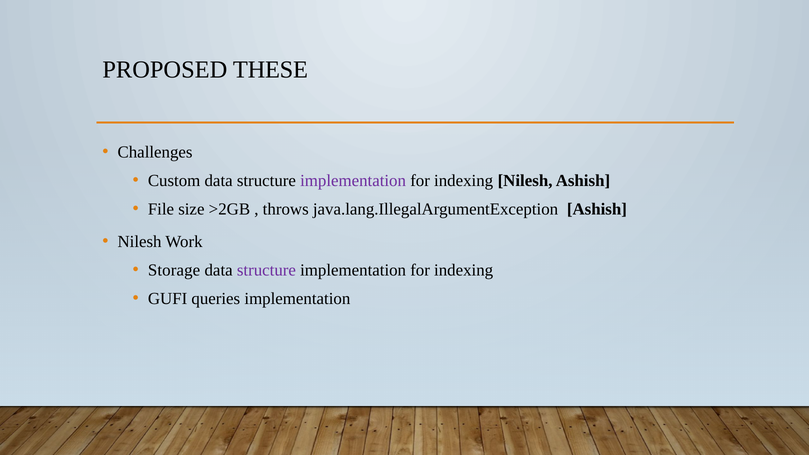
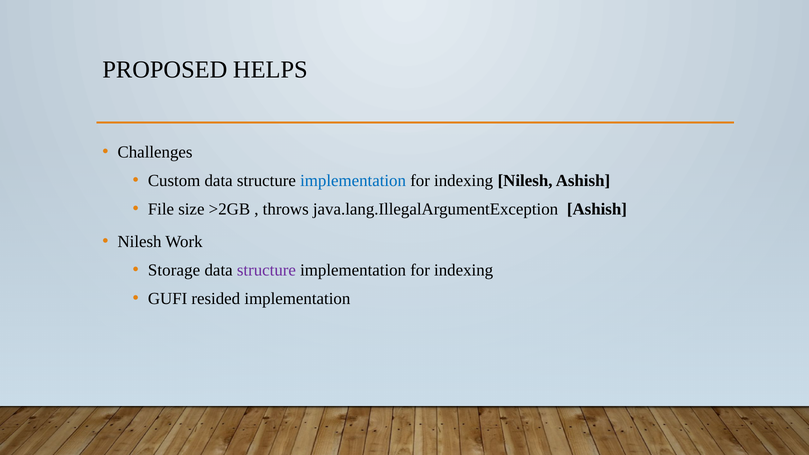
THESE: THESE -> HELPS (270, 69)
implementation colour: purple -> blue (353, 181)
queries: queries -> resided (216, 299)
